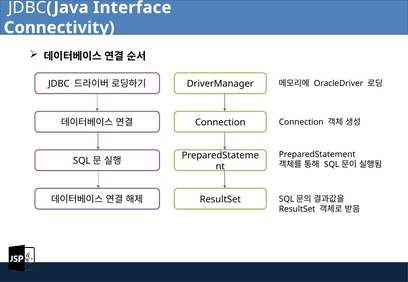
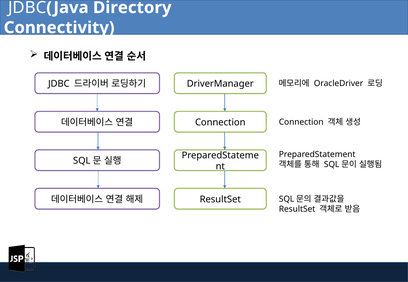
Interface: Interface -> Directory (132, 8)
